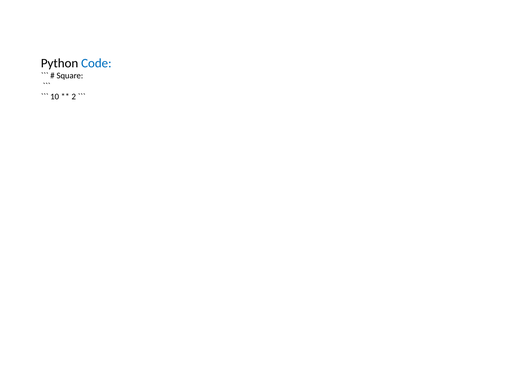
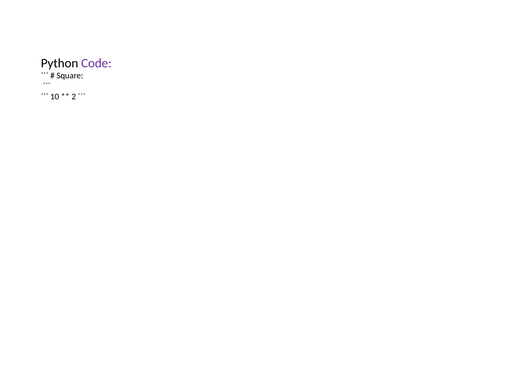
Code colour: blue -> purple (96, 63)
